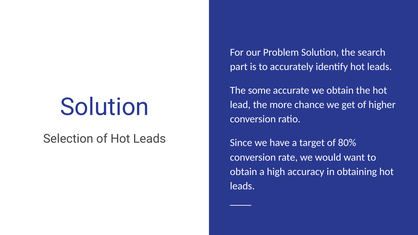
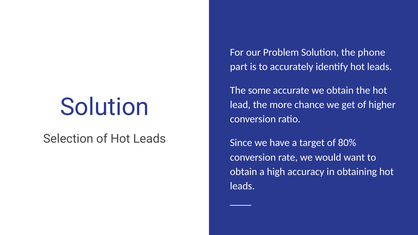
search: search -> phone (372, 52)
